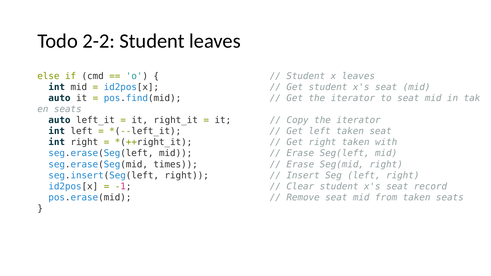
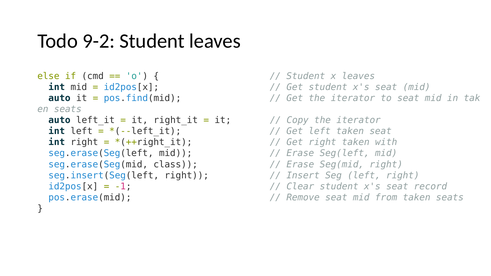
2-2: 2-2 -> 9-2 (99, 41)
times: times -> class (176, 164)
